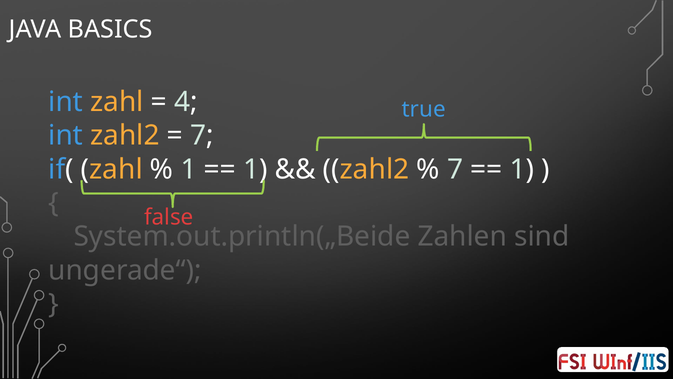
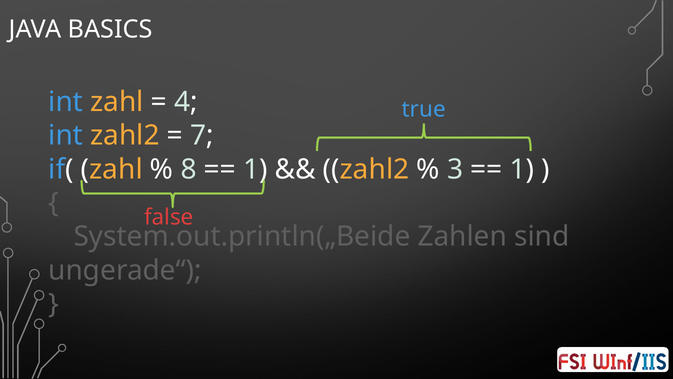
1: 1 -> 8 (189, 169)
7: 7 -> 3 (455, 169)
